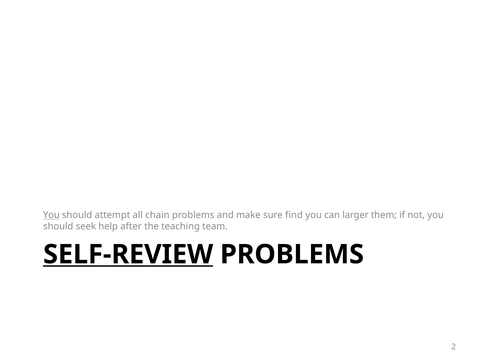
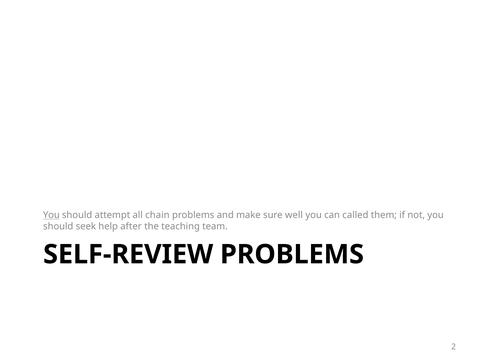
find: find -> well (294, 215)
larger: larger -> called (355, 215)
SELF-REVIEW underline: present -> none (128, 254)
